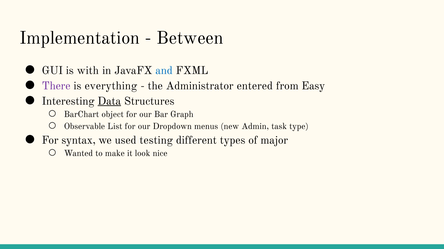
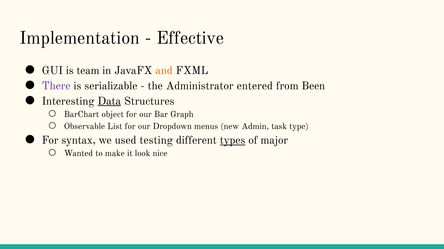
Between: Between -> Effective (190, 38)
with: with -> team (88, 71)
and colour: blue -> orange (164, 71)
everything: everything -> serializable (111, 86)
Easy: Easy -> Been (313, 86)
types underline: none -> present (233, 141)
